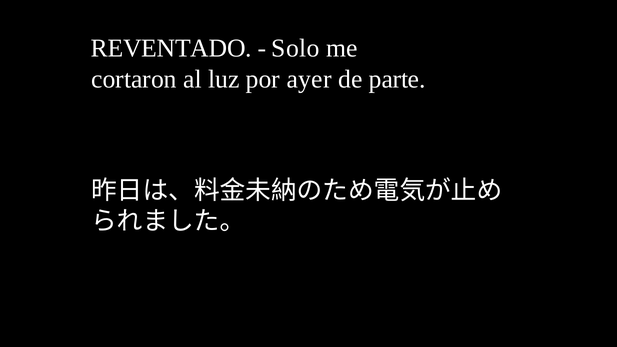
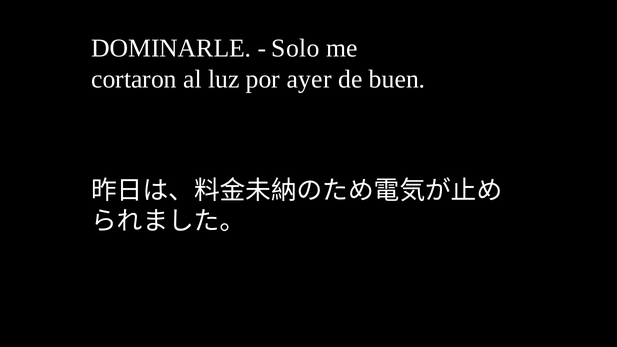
REVENTADO: REVENTADO -> DOMINARLE (171, 48)
parte: parte -> buen (397, 79)
